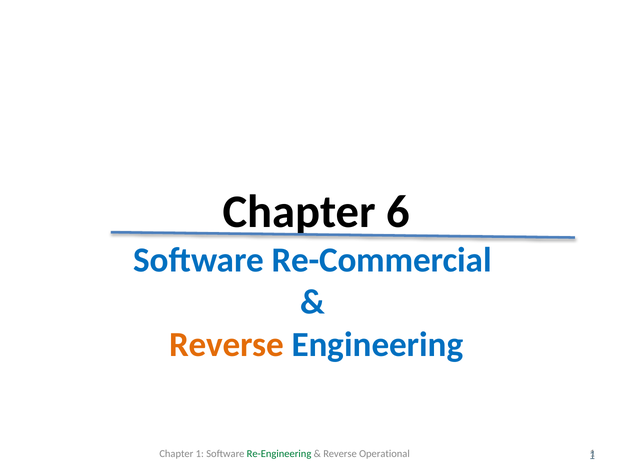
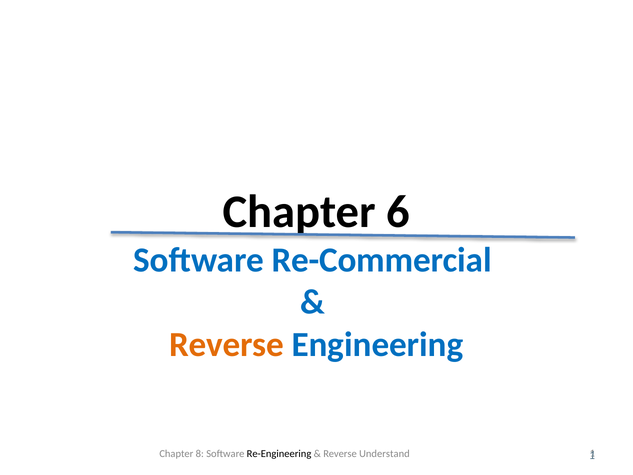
Chapter 1: 1 -> 8 (200, 453)
Re-Engineering colour: green -> black (279, 453)
Operational: Operational -> Understand (384, 453)
